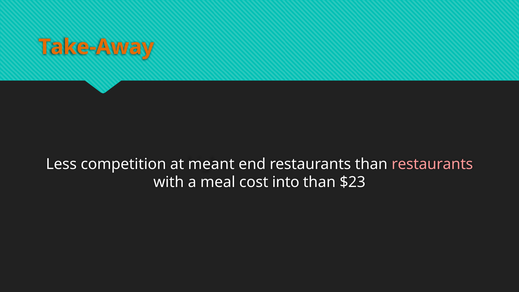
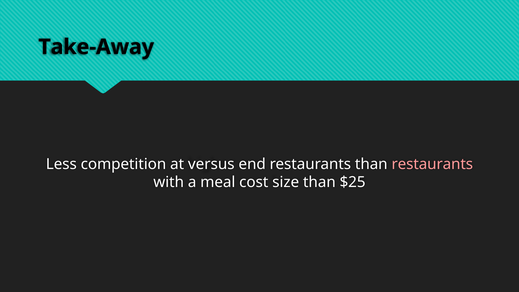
Take-Away colour: orange -> black (96, 47)
meant: meant -> versus (211, 164)
into: into -> size (286, 182)
$23: $23 -> $25 (353, 182)
